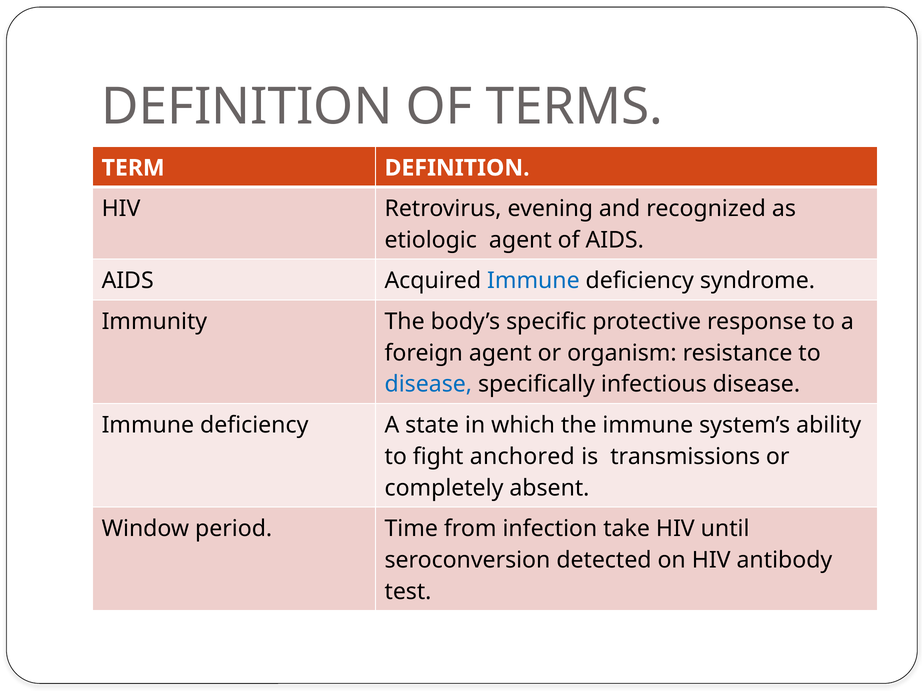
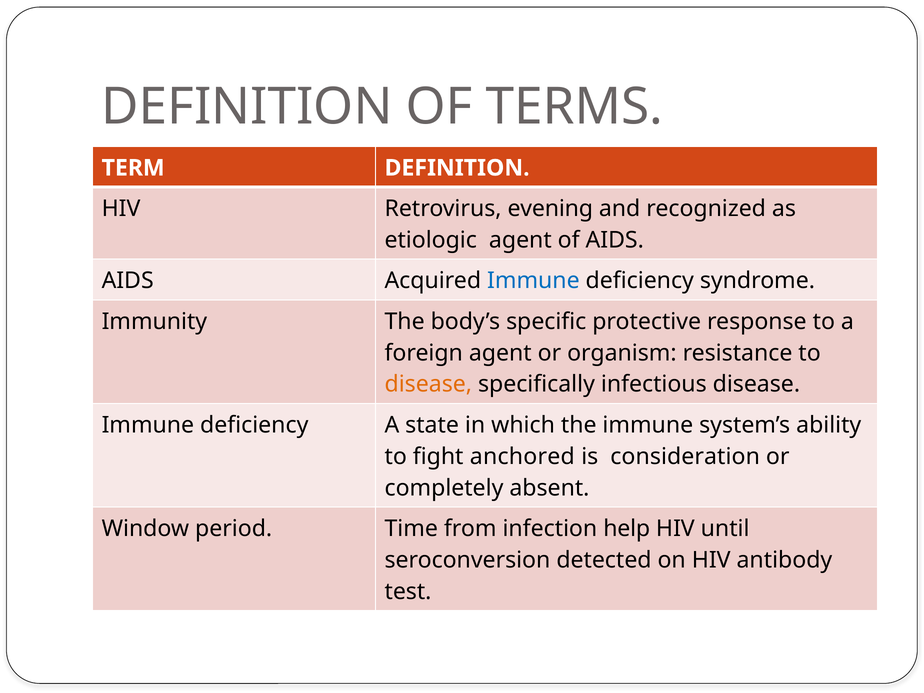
disease colour: blue -> orange (428, 384)
transmissions: transmissions -> consideration (685, 456)
take: take -> help (627, 529)
